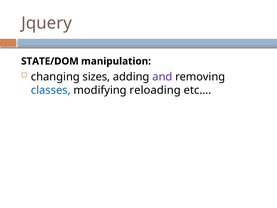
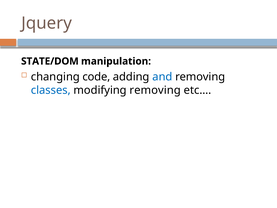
sizes: sizes -> code (96, 77)
and colour: purple -> blue (162, 77)
modifying reloading: reloading -> removing (155, 90)
